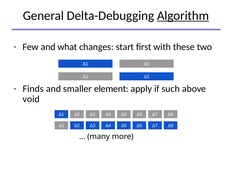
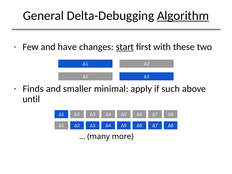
what: what -> have (67, 47)
start underline: none -> present (125, 47)
element: element -> minimal (111, 89)
void: void -> until (31, 99)
